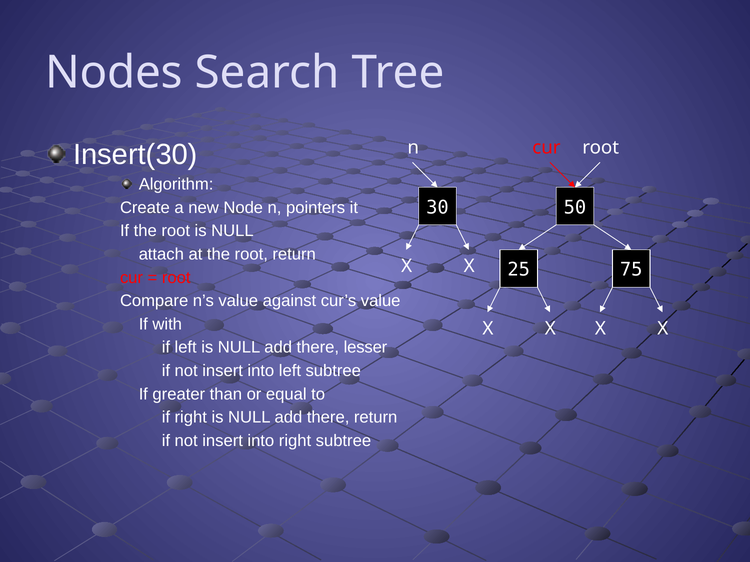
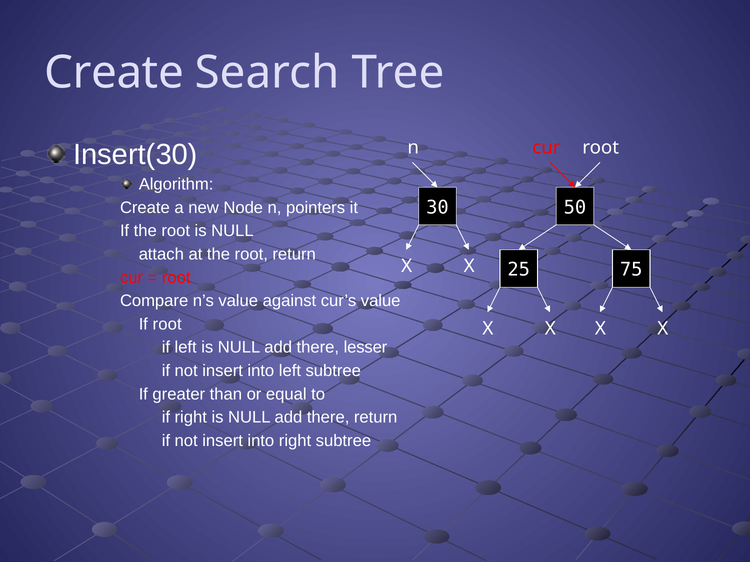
Nodes: Nodes -> Create (114, 73)
If with: with -> root (167, 324)
